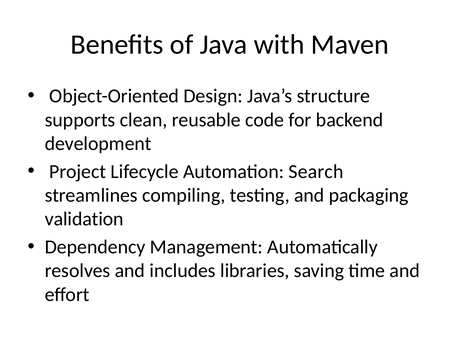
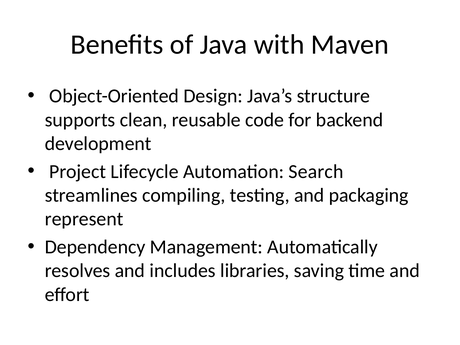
validation: validation -> represent (84, 219)
